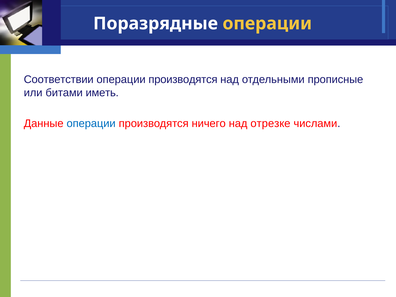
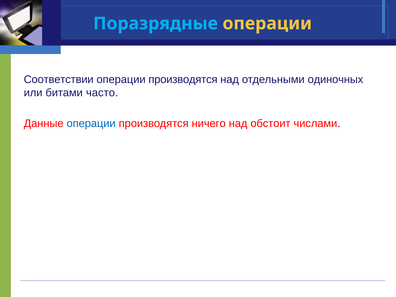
Поразрядные colour: white -> light blue (156, 24)
прописные: прописные -> одиночных (335, 79)
иметь: иметь -> часто (102, 93)
отрезке: отрезке -> обстоит (270, 123)
